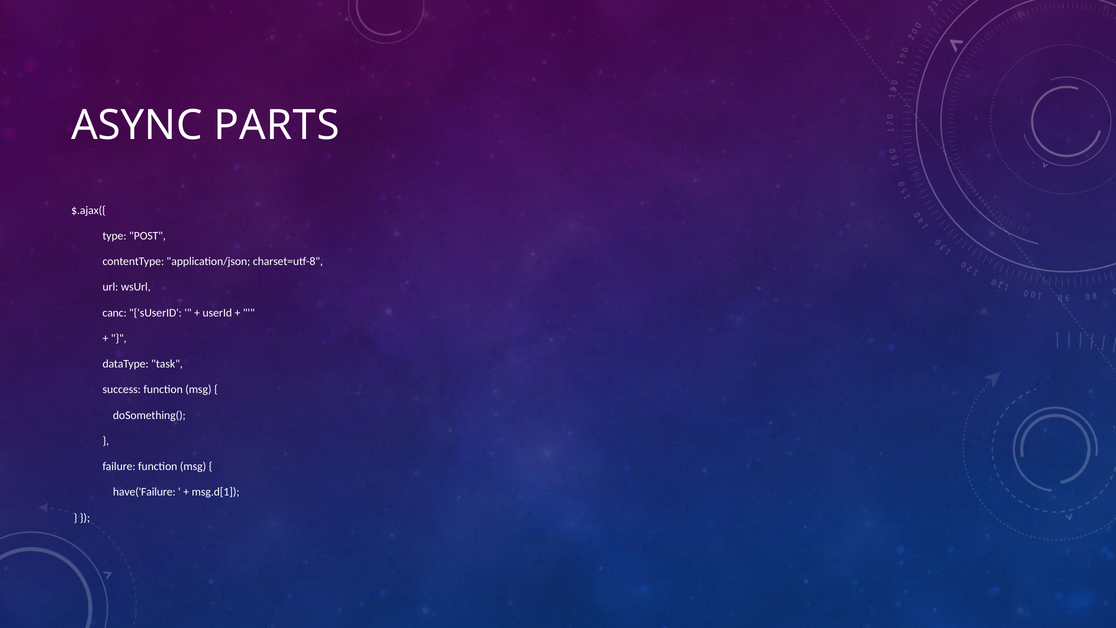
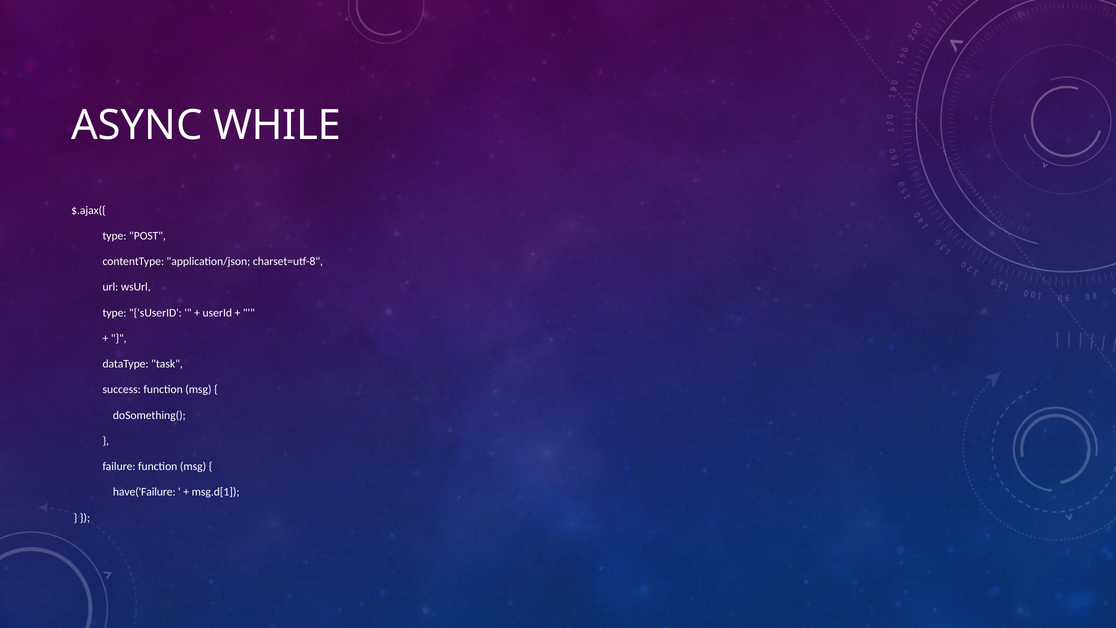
PARTS: PARTS -> WHILE (277, 125)
canc: canc -> type (115, 313)
